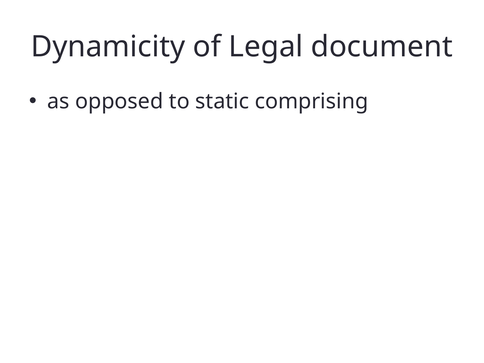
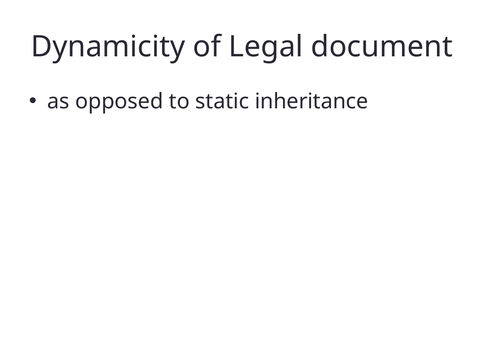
comprising: comprising -> inheritance (311, 102)
